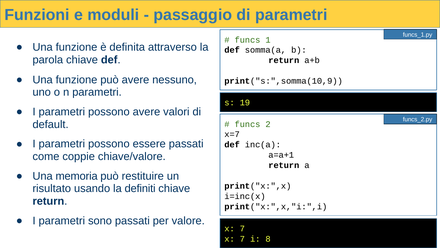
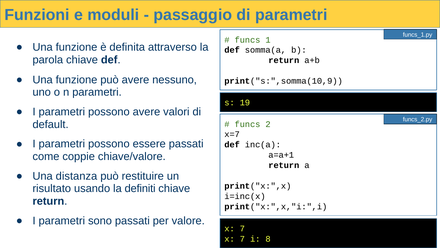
memoria: memoria -> distanza (76, 176)
